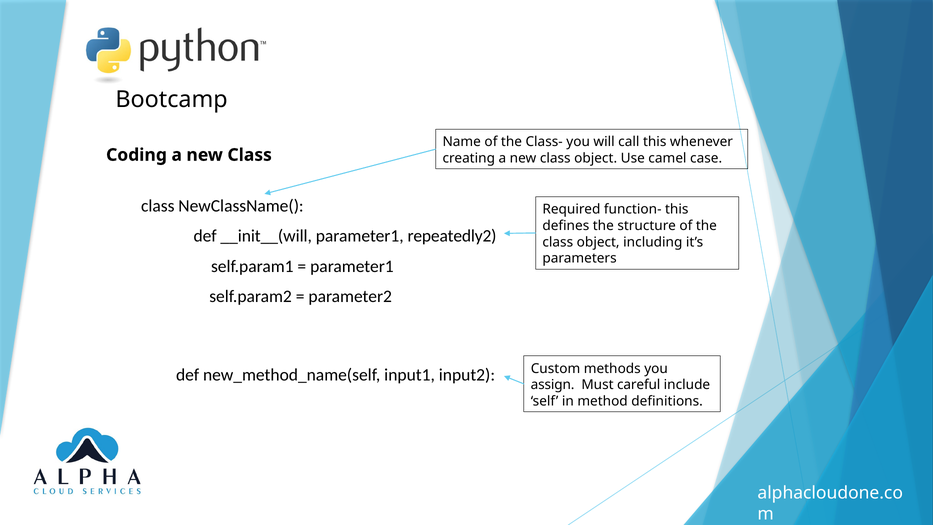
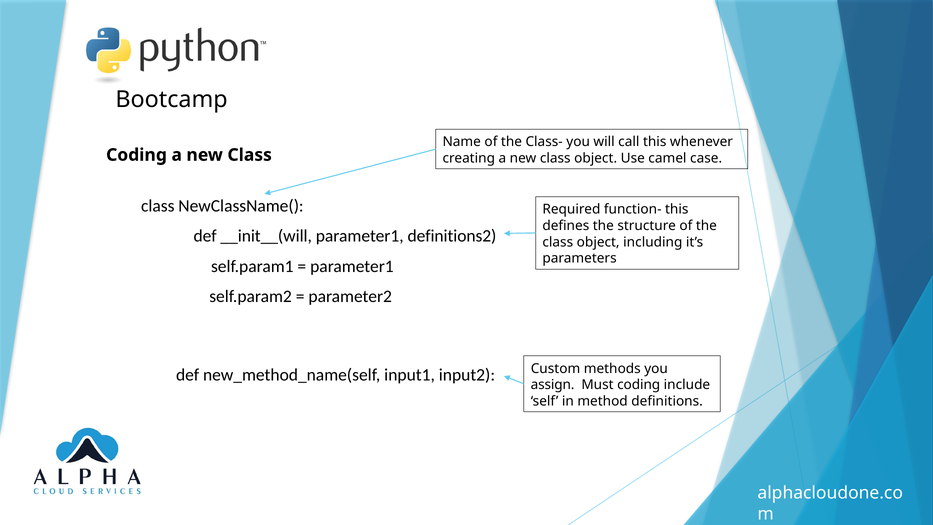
repeatedly2: repeatedly2 -> definitions2 (452, 236)
Must careful: careful -> coding (639, 385)
